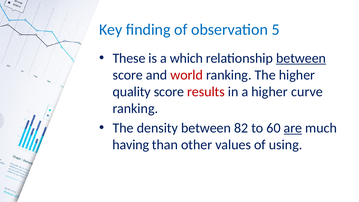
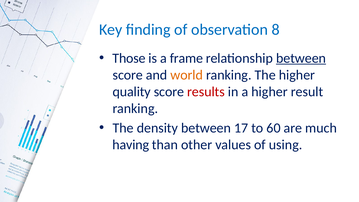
5: 5 -> 8 (276, 30)
These: These -> Those (129, 58)
which: which -> frame (186, 58)
world colour: red -> orange (187, 75)
curve: curve -> result (307, 92)
82: 82 -> 17 (241, 128)
are underline: present -> none (293, 128)
